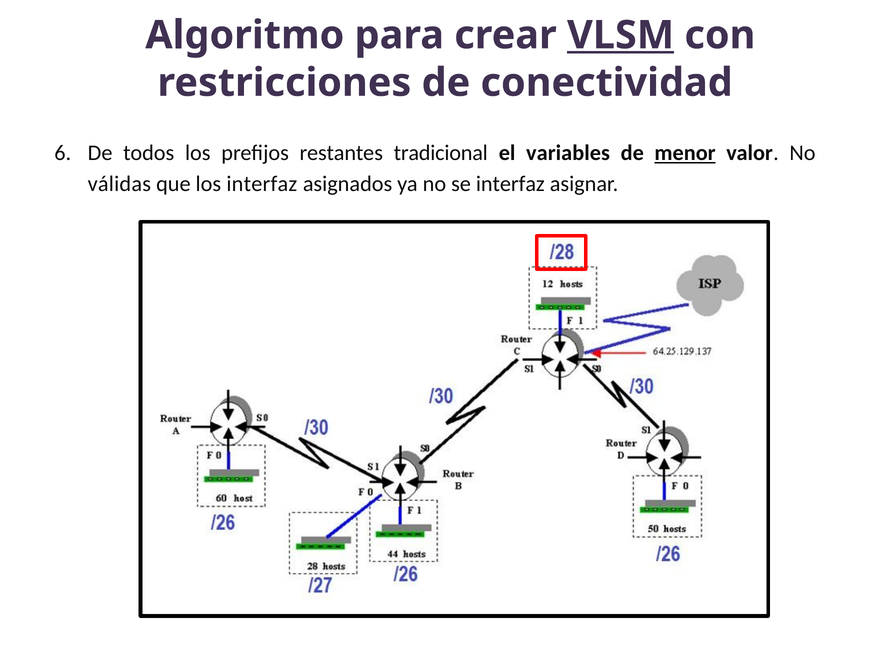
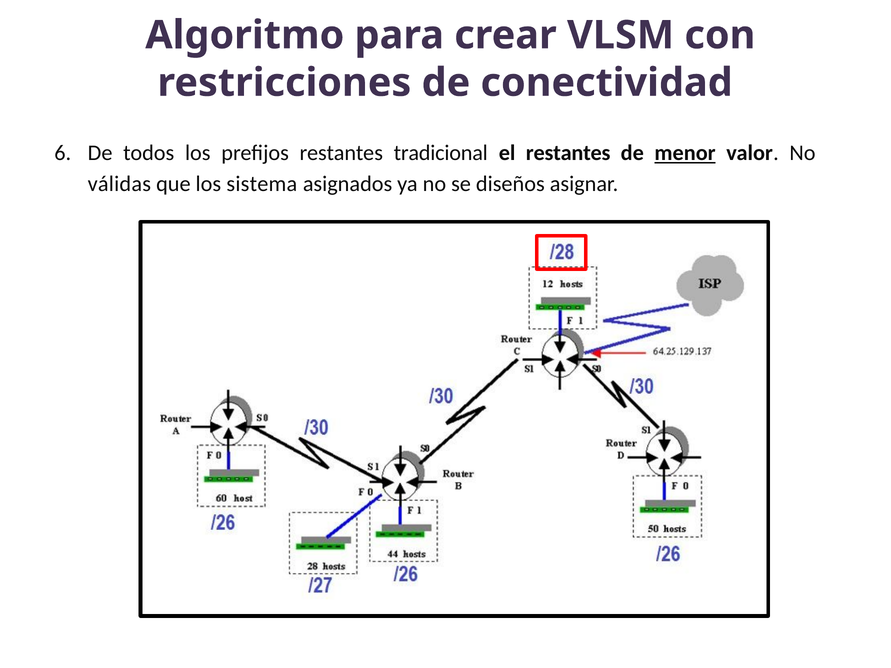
VLSM underline: present -> none (621, 35)
el variables: variables -> restantes (568, 153)
los interfaz: interfaz -> sistema (262, 184)
se interfaz: interfaz -> diseños (510, 184)
